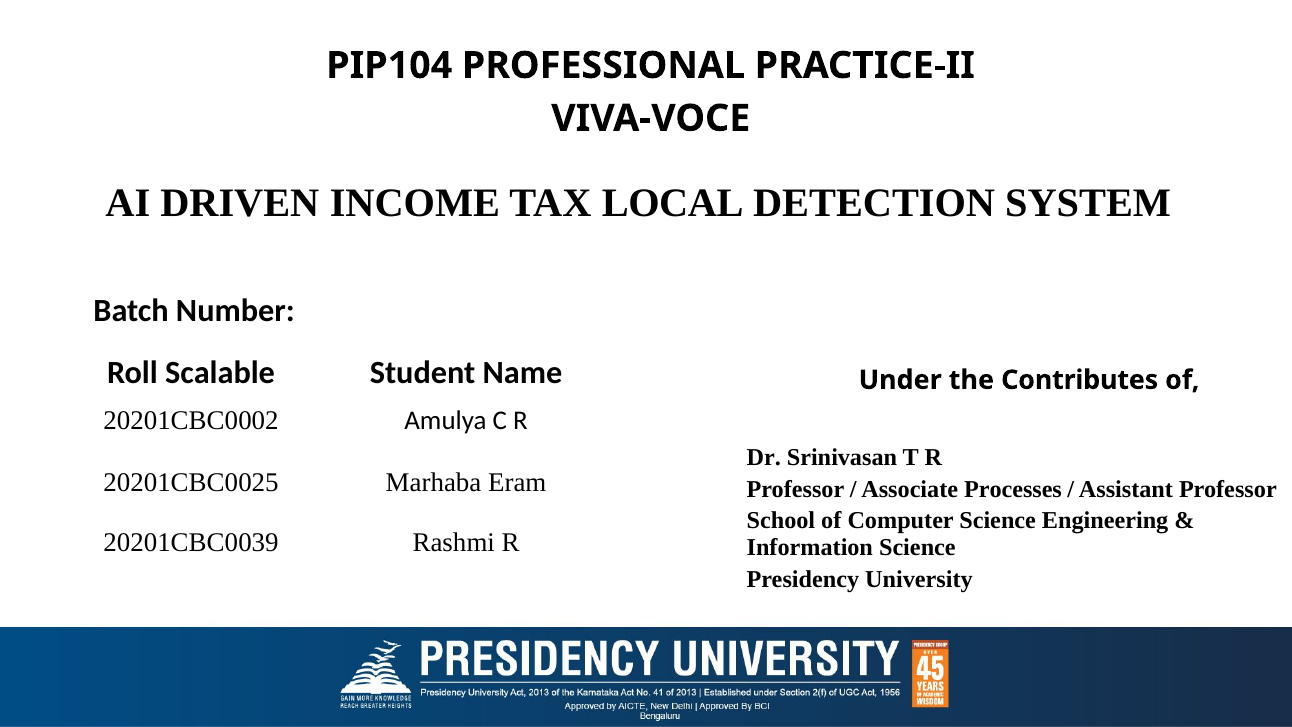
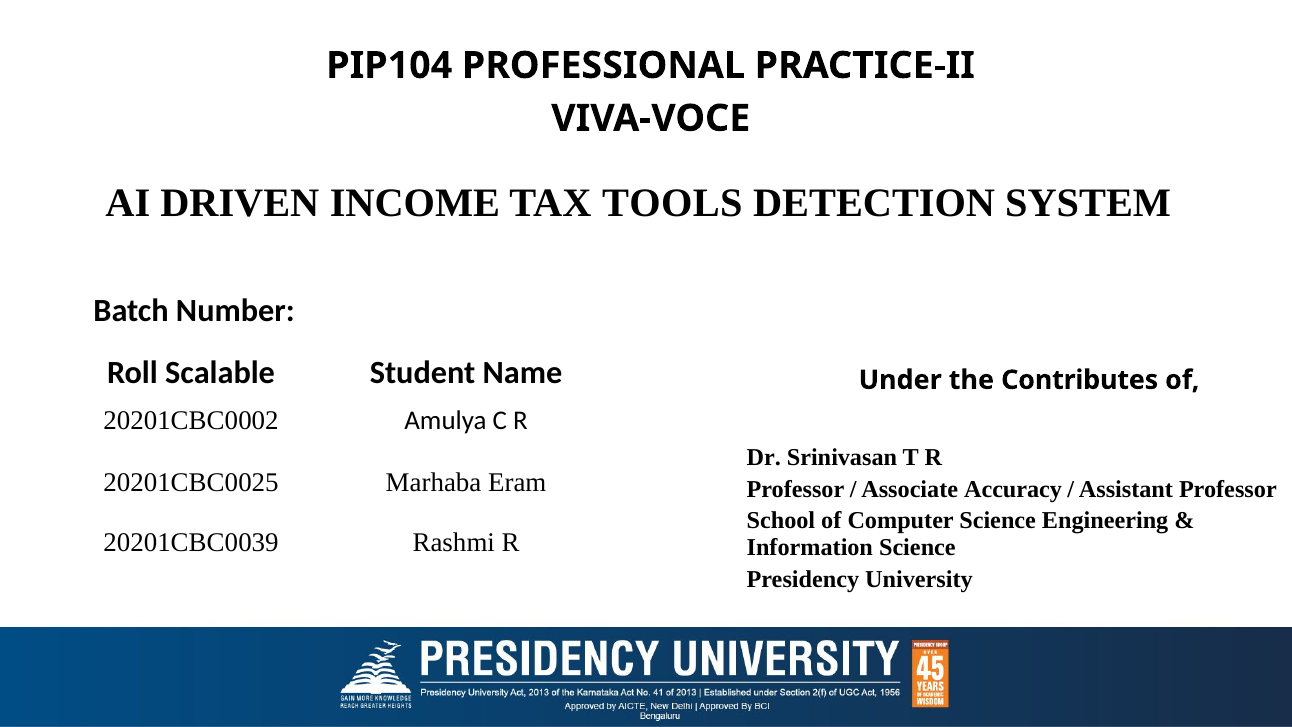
LOCAL: LOCAL -> TOOLS (672, 203)
Processes: Processes -> Accuracy (1013, 489)
